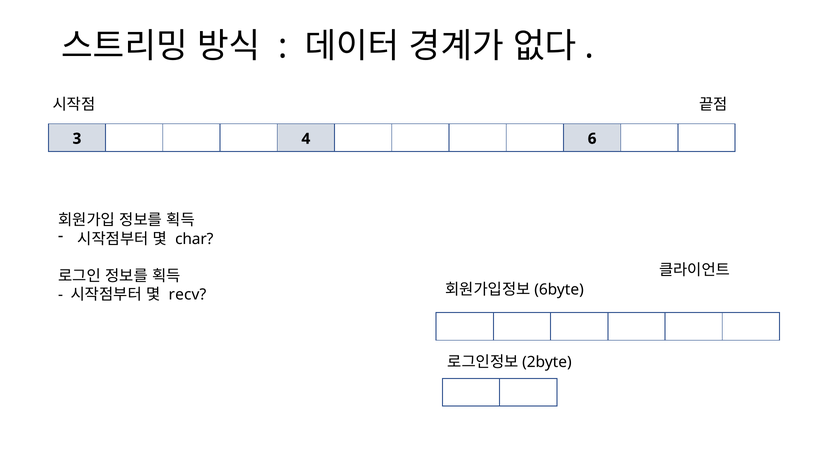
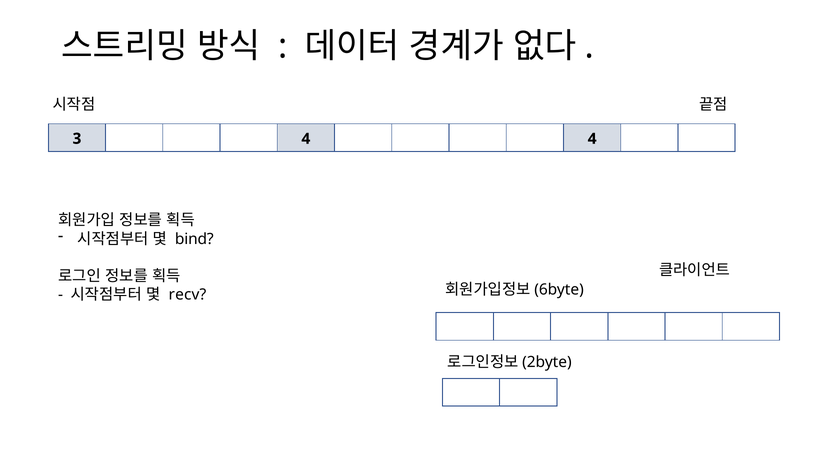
4 6: 6 -> 4 (592, 139)
char: char -> bind (194, 239)
